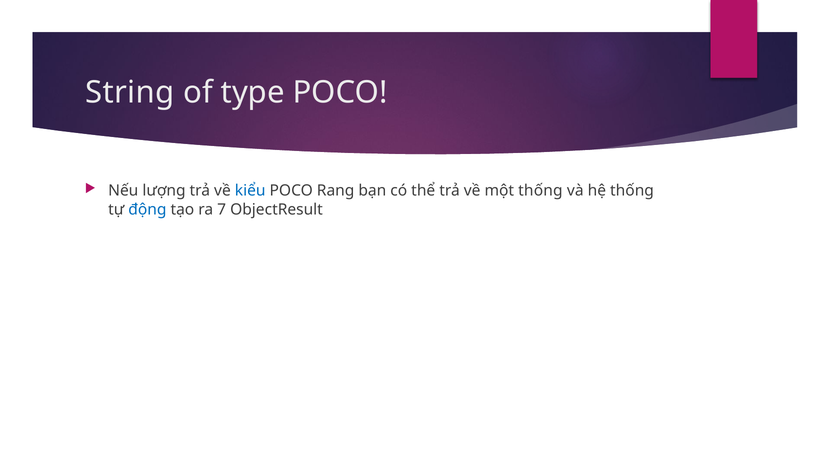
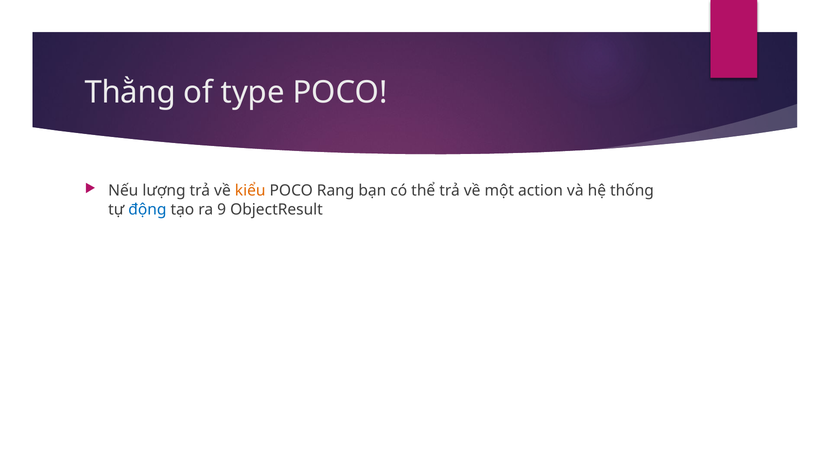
String: String -> Thằng (130, 93)
kiểu colour: blue -> orange (250, 191)
một thống: thống -> action (541, 191)
7: 7 -> 9 (222, 209)
